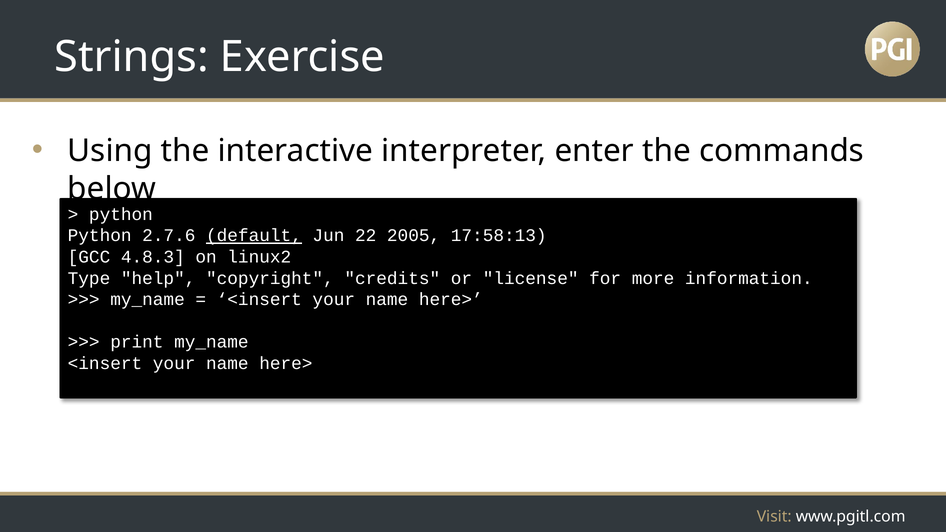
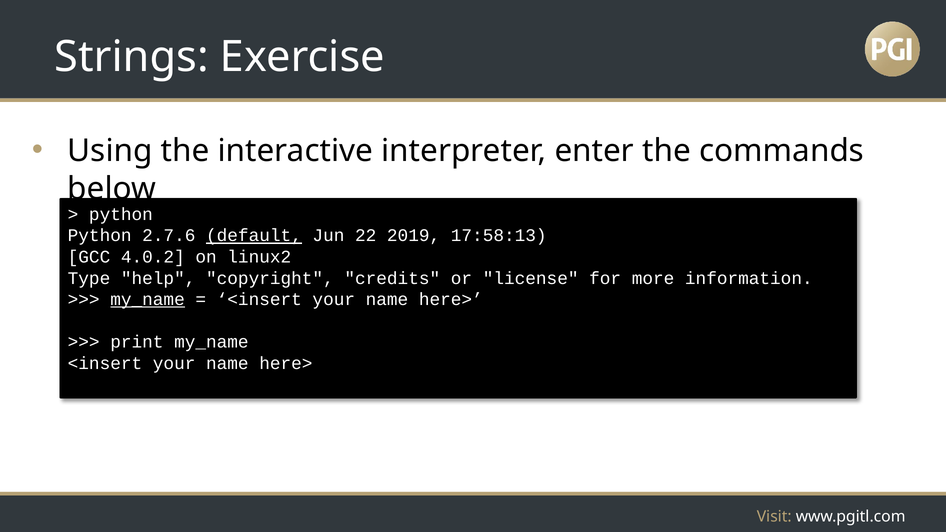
2005: 2005 -> 2019 (414, 236)
4.8.3: 4.8.3 -> 4.0.2 (153, 257)
my_name underline: none -> present (148, 300)
